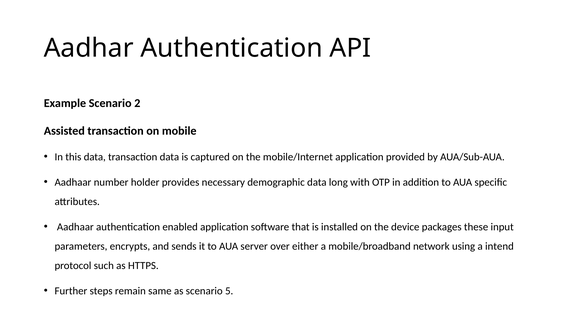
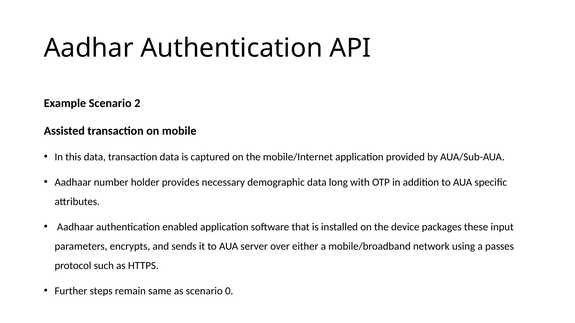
intend: intend -> passes (500, 247)
5: 5 -> 0 (229, 291)
